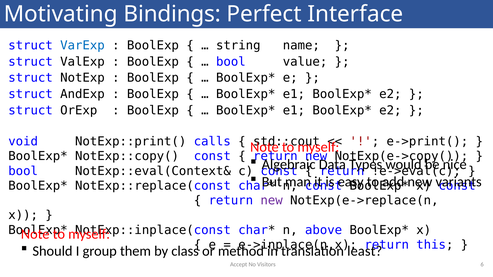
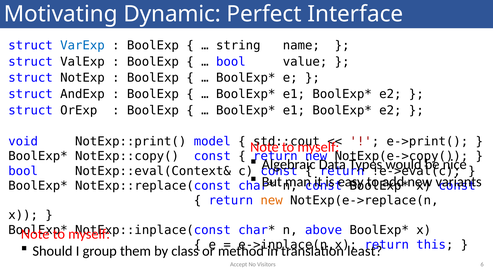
Bindings: Bindings -> Dynamic (172, 14)
calls: calls -> model (212, 142)
new colour: purple -> orange (272, 201)
